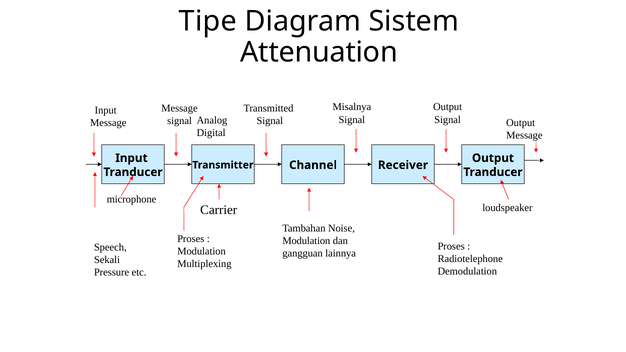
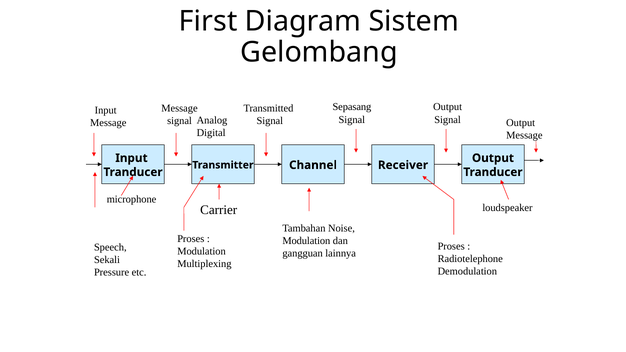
Tipe: Tipe -> First (208, 21)
Attenuation: Attenuation -> Gelombang (319, 52)
Misalnya: Misalnya -> Sepasang (352, 107)
